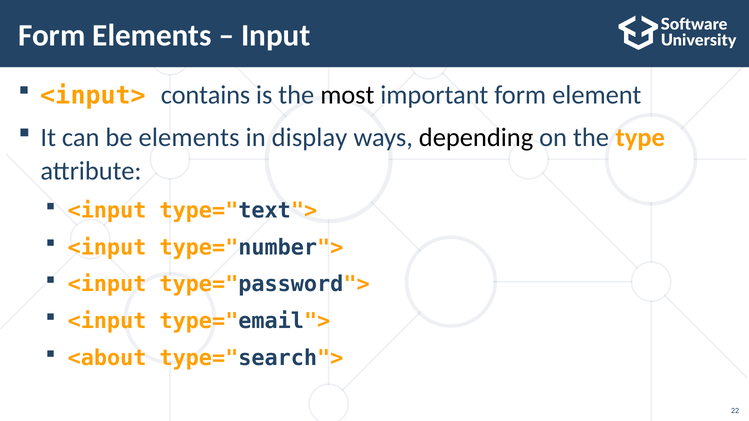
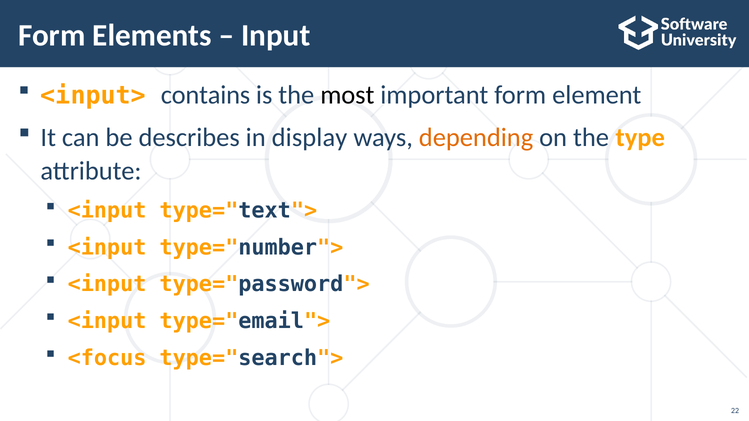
be elements: elements -> describes (189, 138)
depending colour: black -> orange (476, 138)
<about: <about -> <focus (107, 358)
